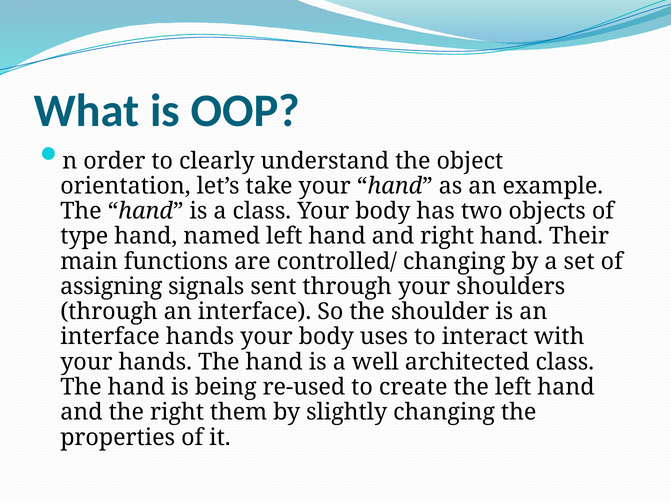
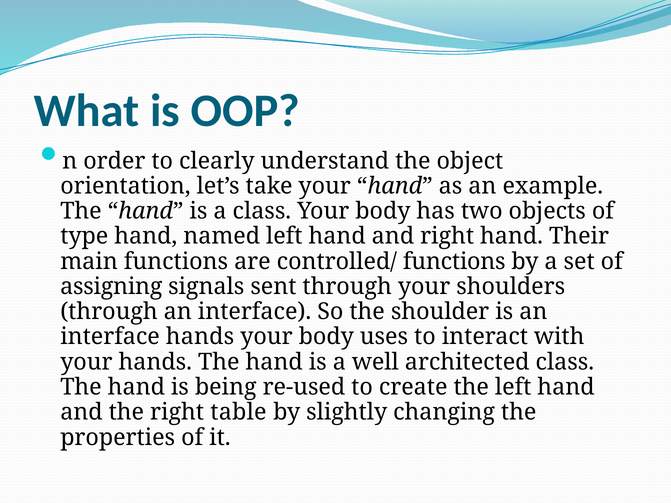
controlled/ changing: changing -> functions (454, 262)
them: them -> table (238, 412)
